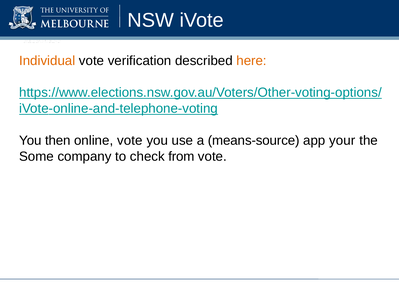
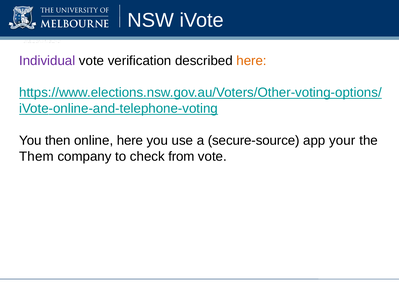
Individual colour: orange -> purple (47, 61)
online vote: vote -> here (130, 141)
means-source: means-source -> secure-source (254, 141)
Some: Some -> Them (36, 156)
